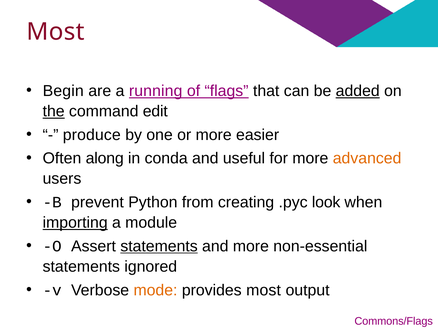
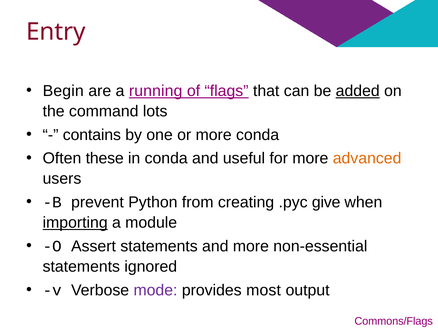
Most: Most -> Entry (56, 32)
the underline: present -> none (54, 111)
edit: edit -> lots (155, 111)
produce: produce -> contains (92, 135)
more easier: easier -> conda (258, 135)
along: along -> these (105, 158)
look: look -> give (326, 202)
statements underline: present -> none (159, 246)
mode colour: orange -> purple (155, 290)
